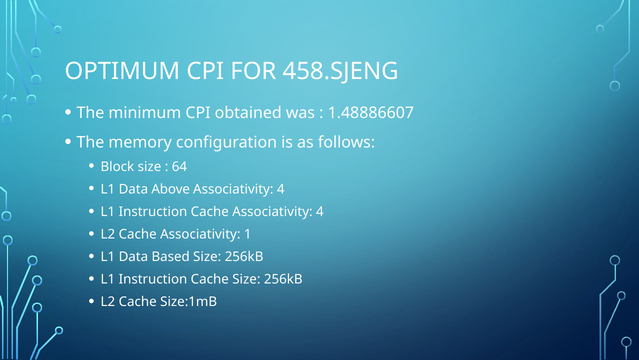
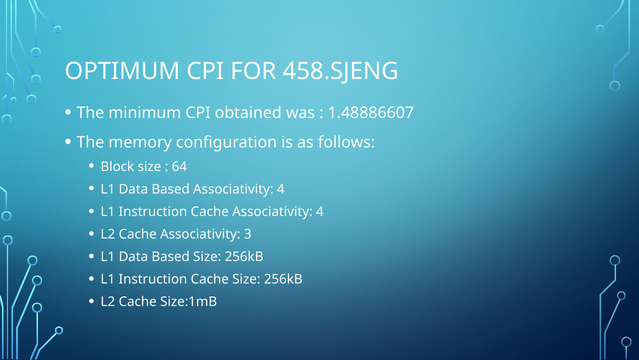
Above: Above -> Based (171, 189)
1: 1 -> 3 (248, 234)
